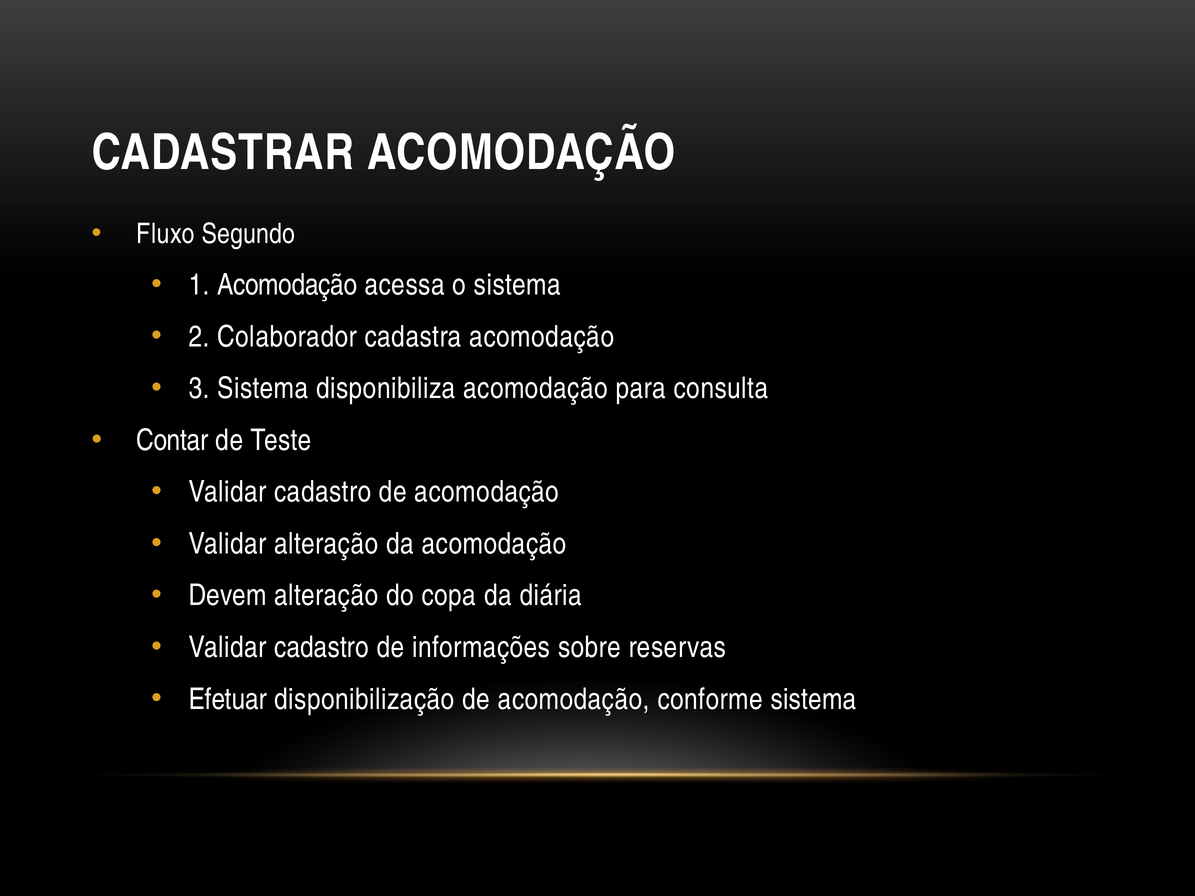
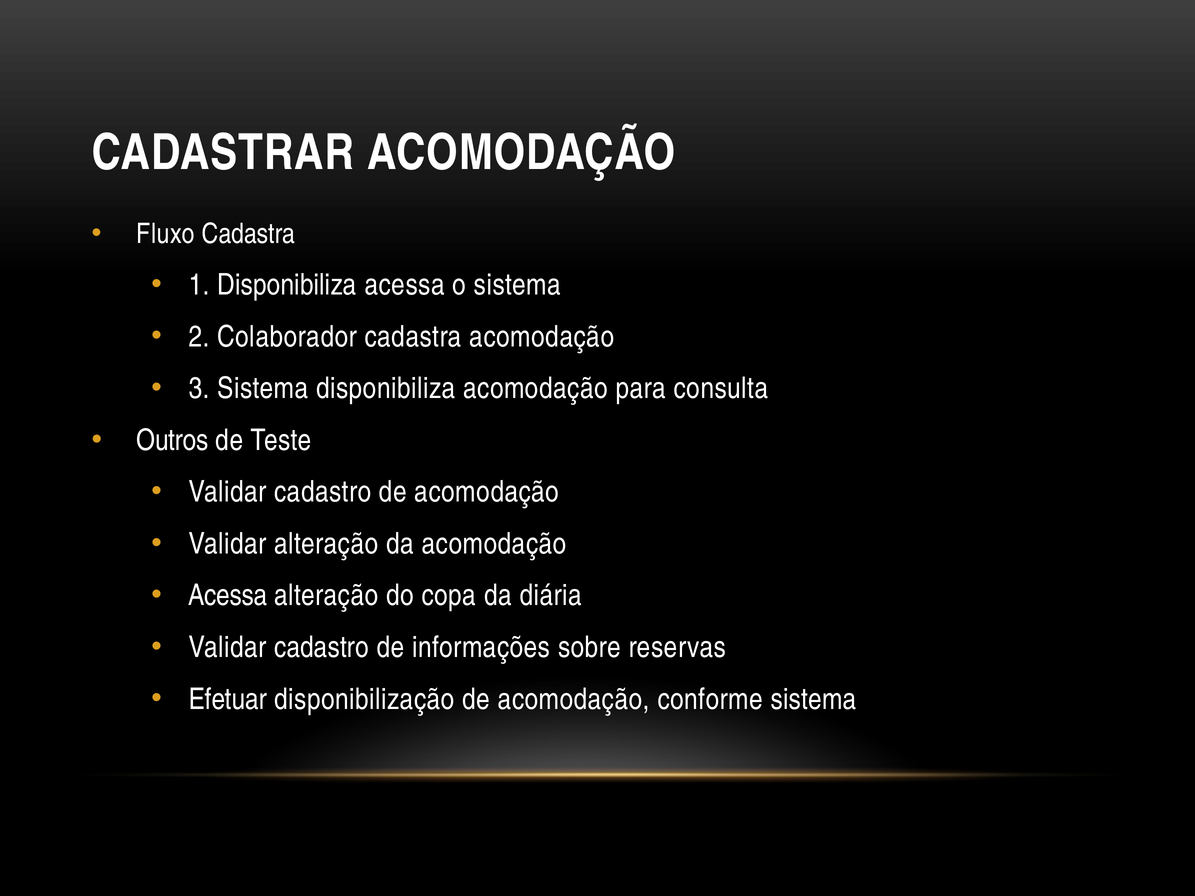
Fluxo Segundo: Segundo -> Cadastra (248, 234)
1 Acomodação: Acomodação -> Disponibiliza (287, 285)
Contar: Contar -> Outros (172, 440)
Devem: Devem -> Acessa (228, 596)
